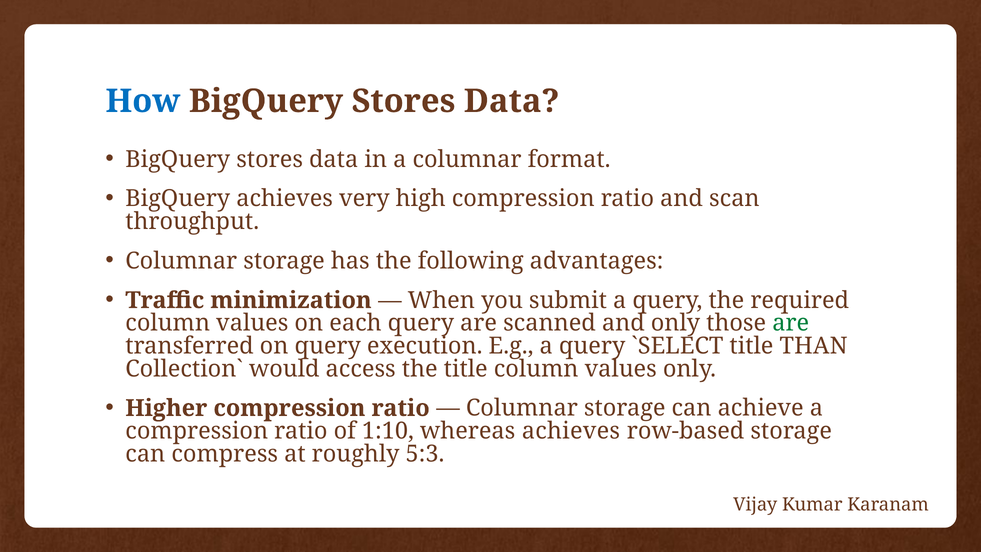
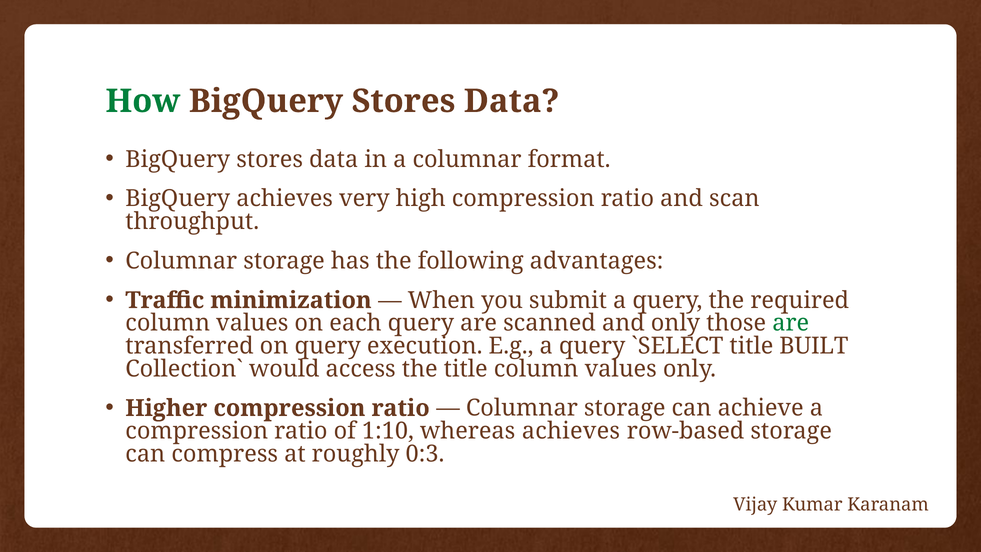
How colour: blue -> green (143, 101)
THAN: THAN -> BUILT (814, 346)
5:3: 5:3 -> 0:3 (425, 454)
